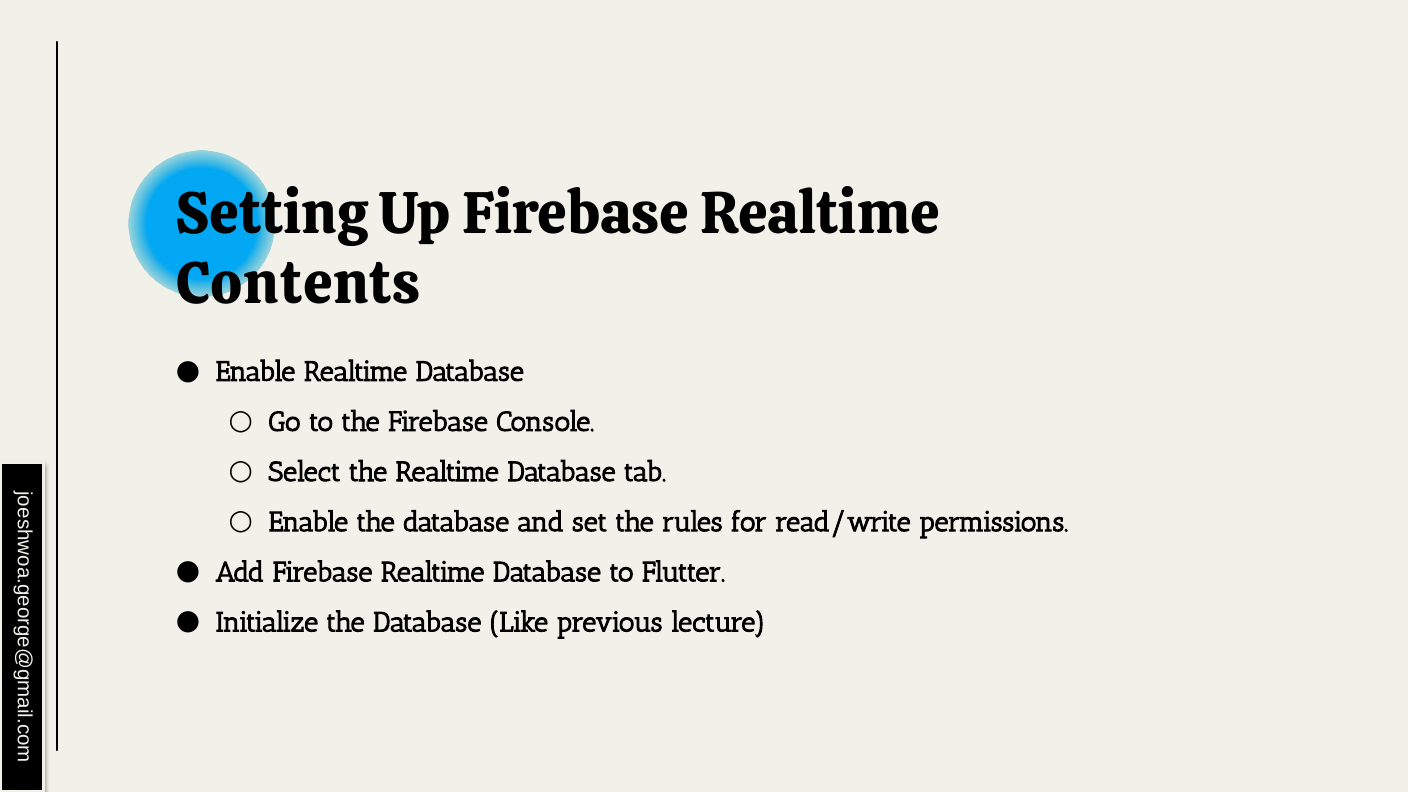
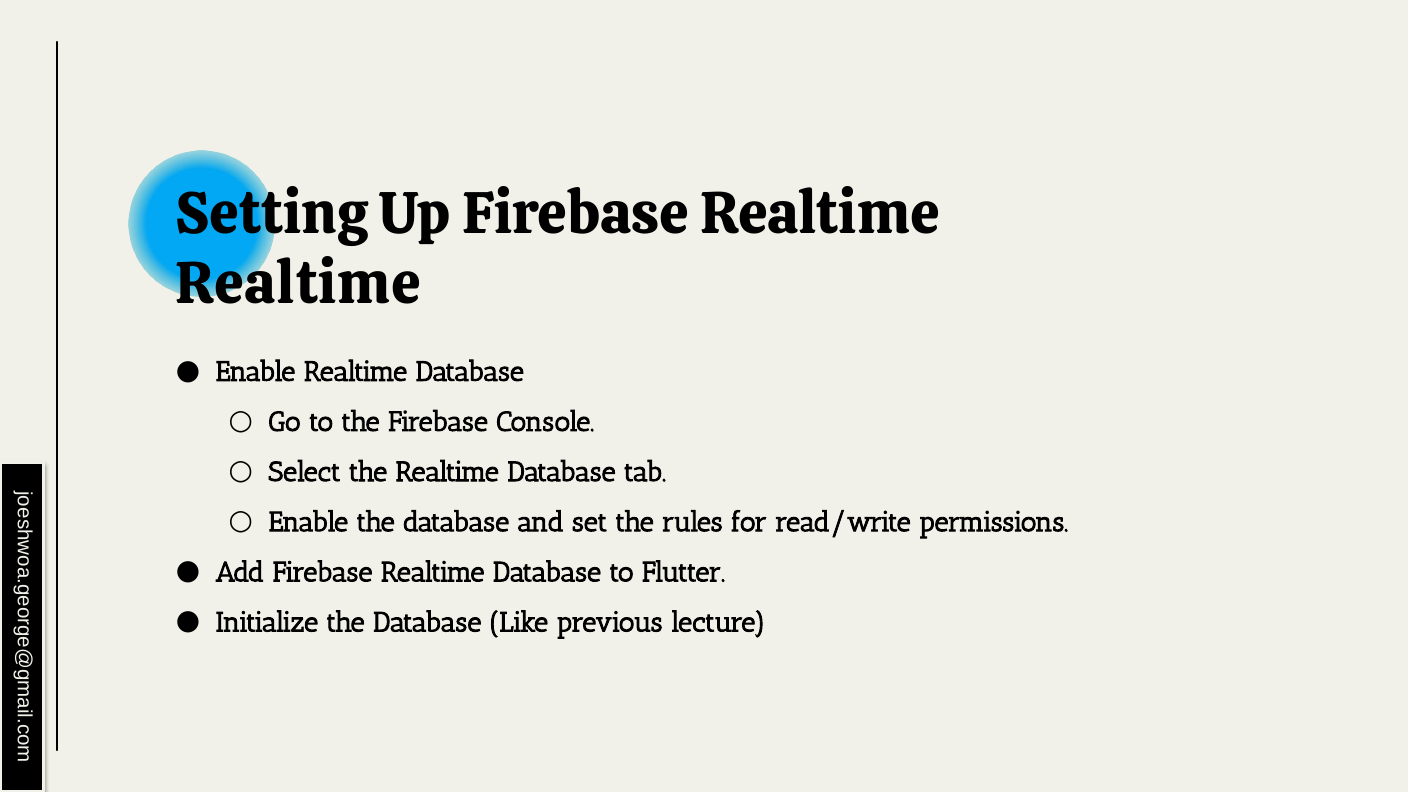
Contents: Contents -> Realtime (298, 284)
